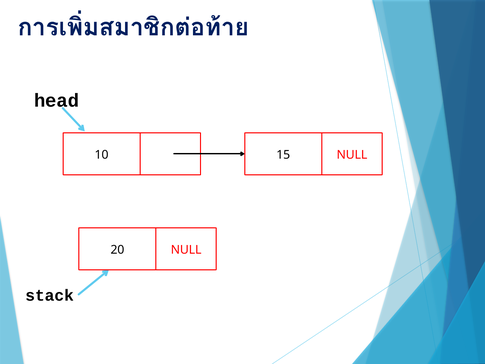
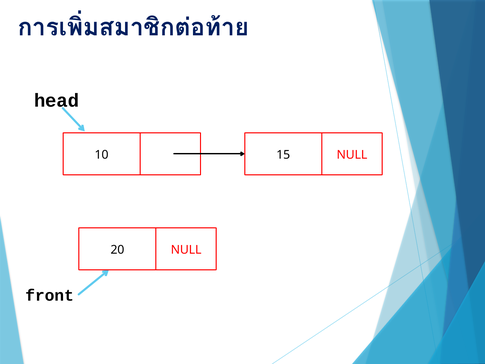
stack: stack -> front (50, 295)
